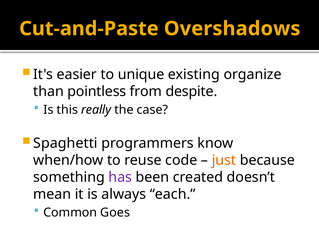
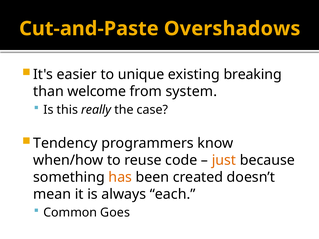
organize: organize -> breaking (253, 75)
pointless: pointless -> welcome (97, 92)
despite: despite -> system (191, 92)
Spaghetti: Spaghetti -> Tendency (65, 143)
has colour: purple -> orange (120, 177)
